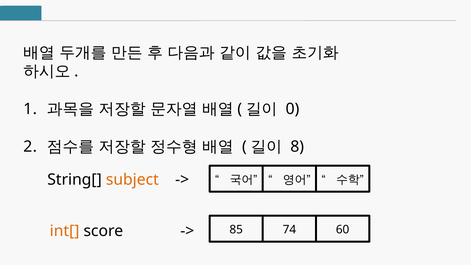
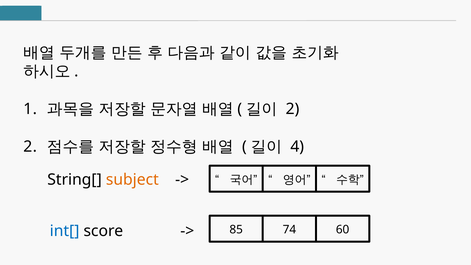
0: 0 -> 2 (292, 109)
8: 8 -> 4 (297, 147)
int[ colour: orange -> blue (65, 231)
